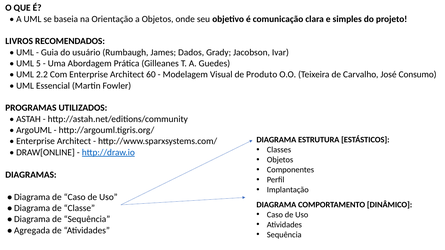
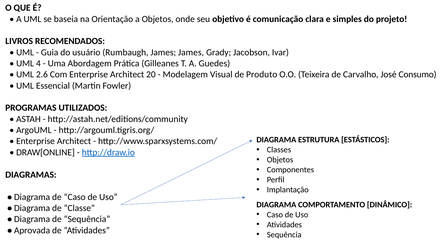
James Dados: Dados -> James (191, 52)
5: 5 -> 4 (38, 63)
2.2: 2.2 -> 2.6 (42, 75)
60: 60 -> 20 (151, 75)
Agregada: Agregada -> Aprovada (32, 231)
